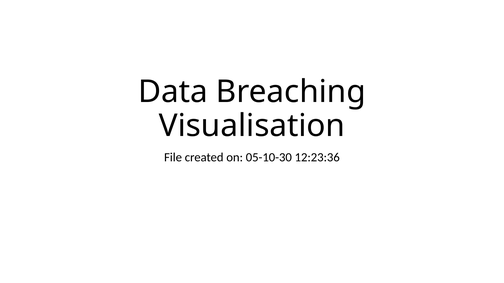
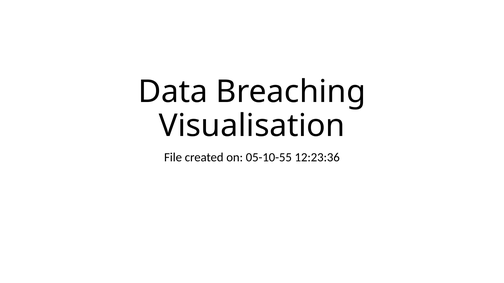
05-10-30: 05-10-30 -> 05-10-55 (269, 158)
